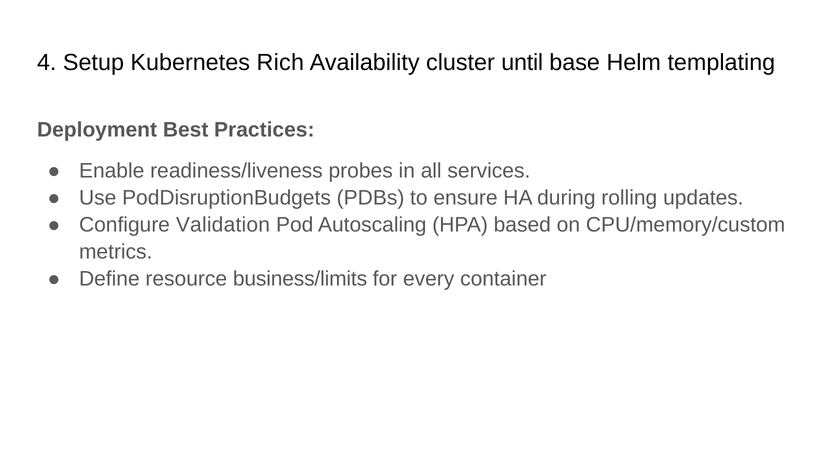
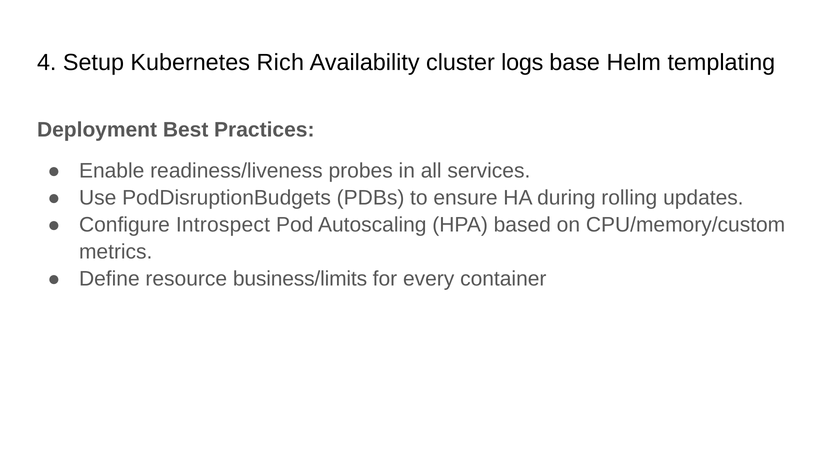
until: until -> logs (522, 63)
Validation: Validation -> Introspect (223, 225)
